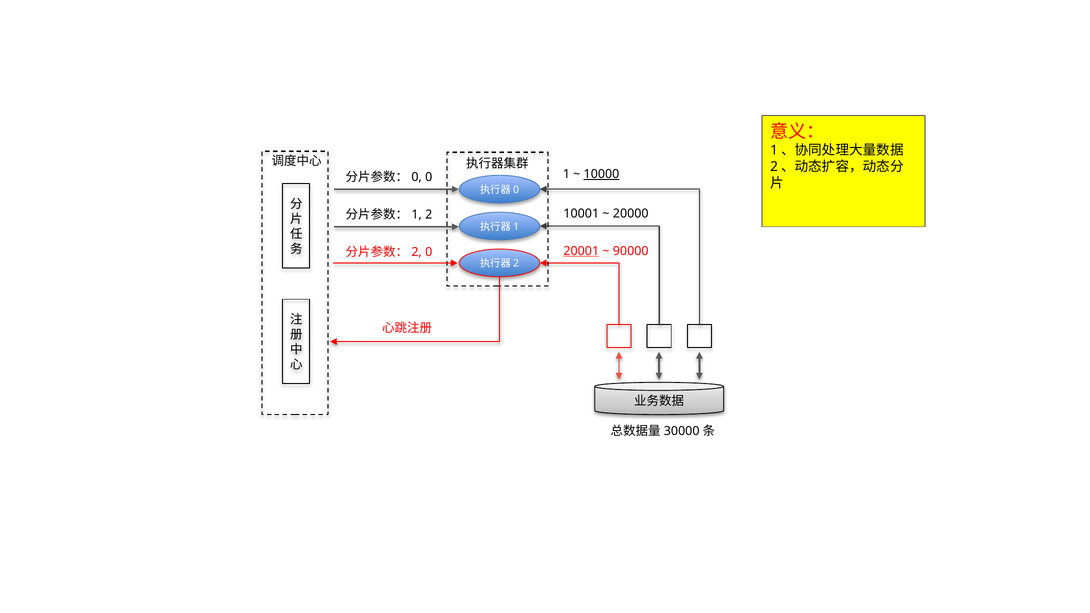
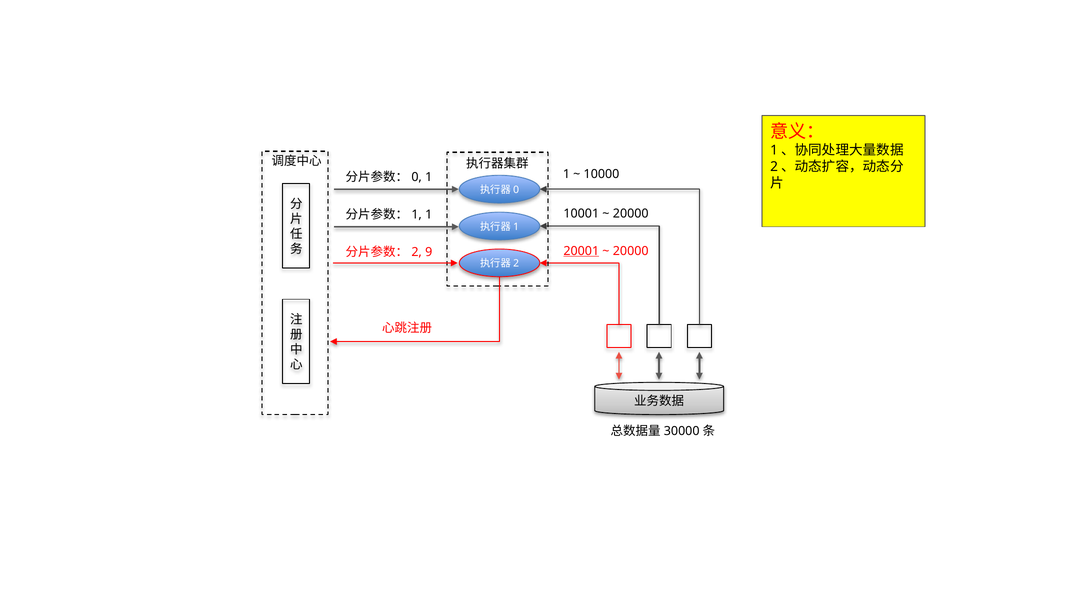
10000 underline: present -> none (601, 174)
0: 0 -> 1 (429, 177)
2: 2 -> 1 (429, 214)
0: 0 -> 9 (429, 252)
90000: 90000 -> 20000 (631, 251)
